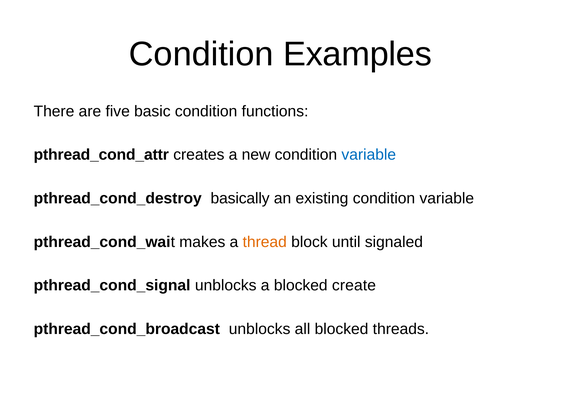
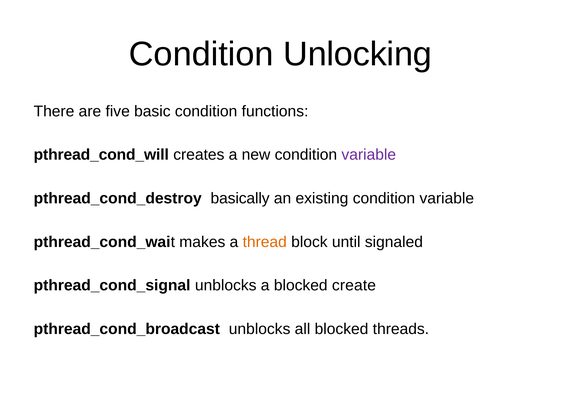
Examples: Examples -> Unlocking (358, 54)
pthread_cond_attr: pthread_cond_attr -> pthread_cond_will (101, 155)
variable colour: blue -> purple (369, 155)
